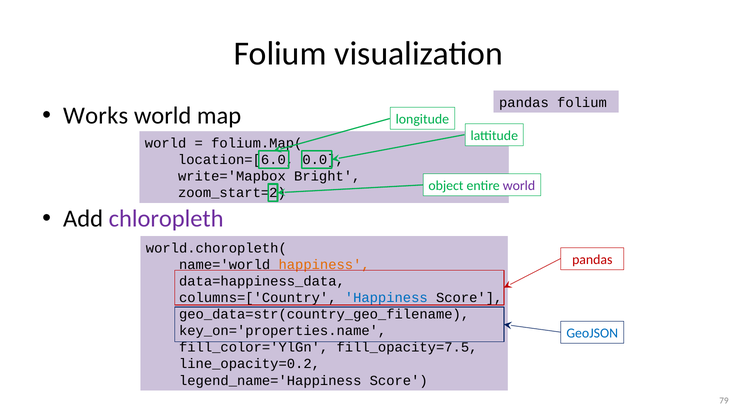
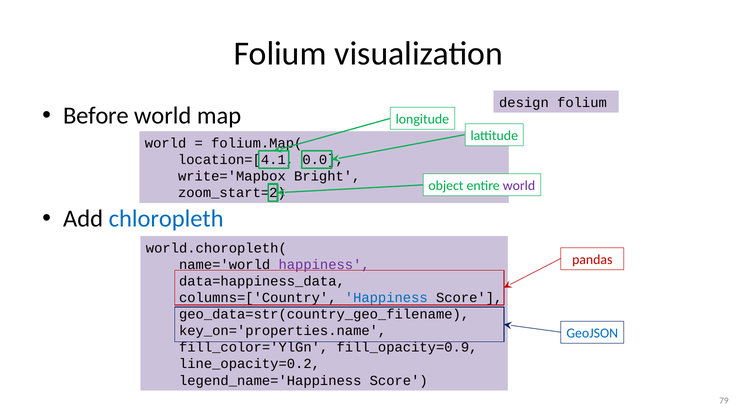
pandas: pandas -> design (524, 103)
Works: Works -> Before (96, 116)
location=[6.0: location=[6.0 -> location=[4.1 (236, 160)
chloropleth colour: purple -> blue (166, 219)
happiness colour: orange -> purple (324, 265)
fill_opacity=7.5: fill_opacity=7.5 -> fill_opacity=0.9 (407, 348)
